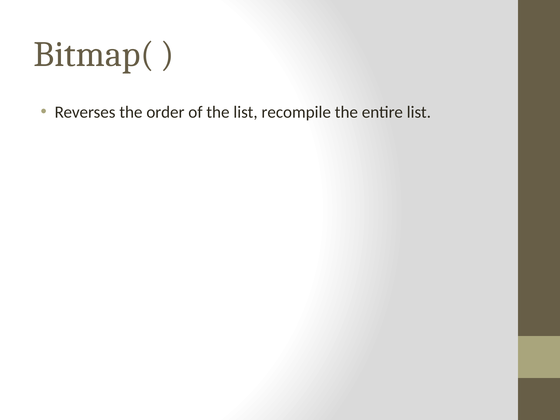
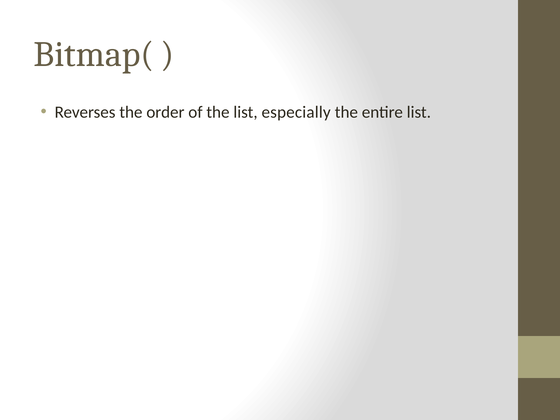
recompile: recompile -> especially (296, 112)
